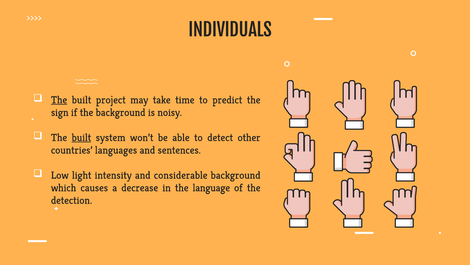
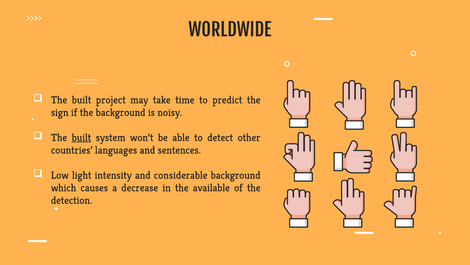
INDIVIDUALS: INDIVIDUALS -> WORLDWIDE (230, 31)
The underline: present -> none (59, 100)
language: language -> available (211, 187)
